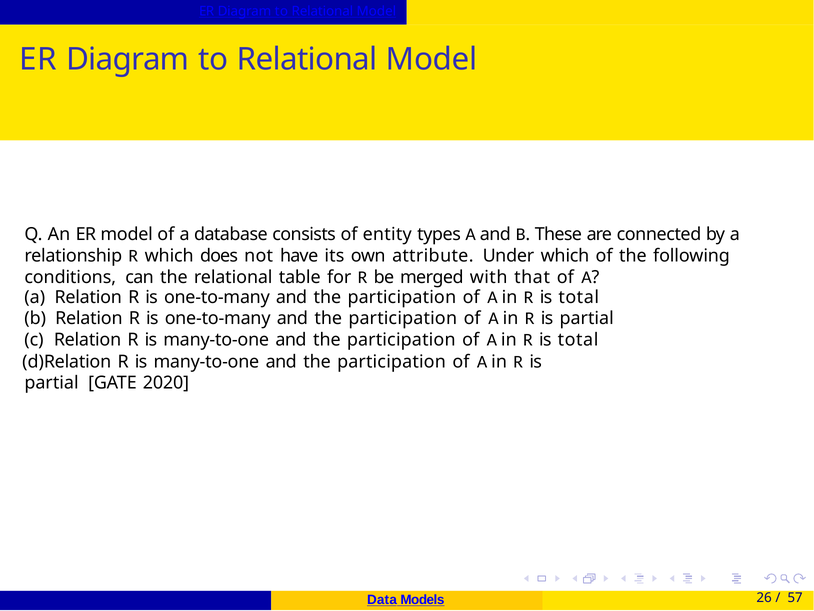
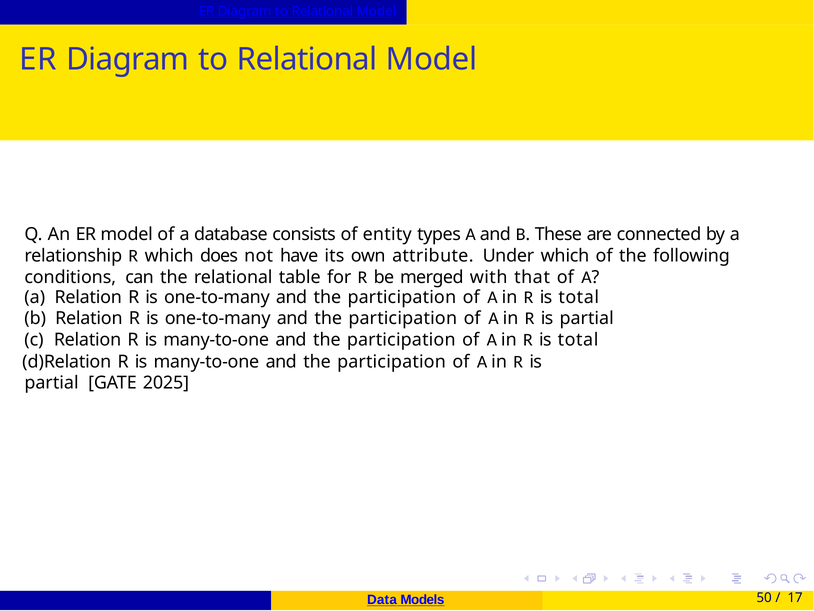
2020: 2020 -> 2025 (166, 383)
26: 26 -> 50 (764, 598)
57: 57 -> 17 (795, 598)
